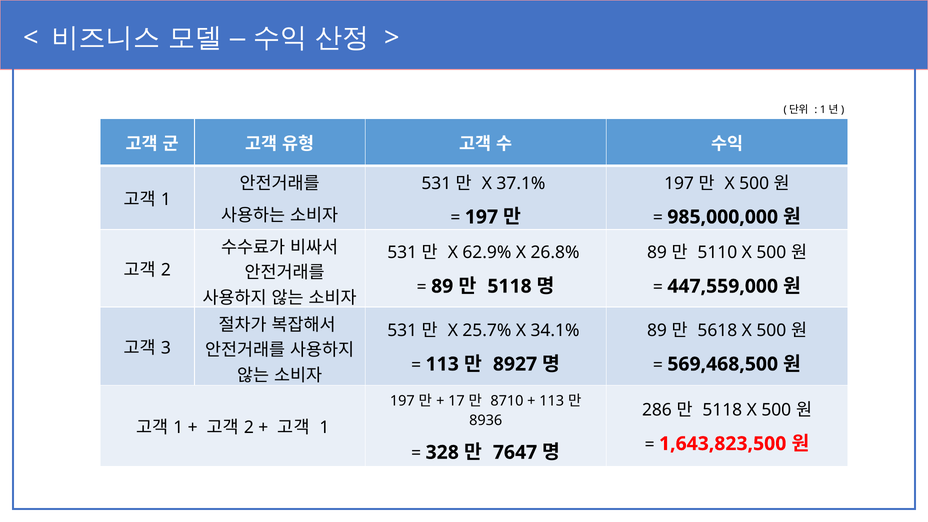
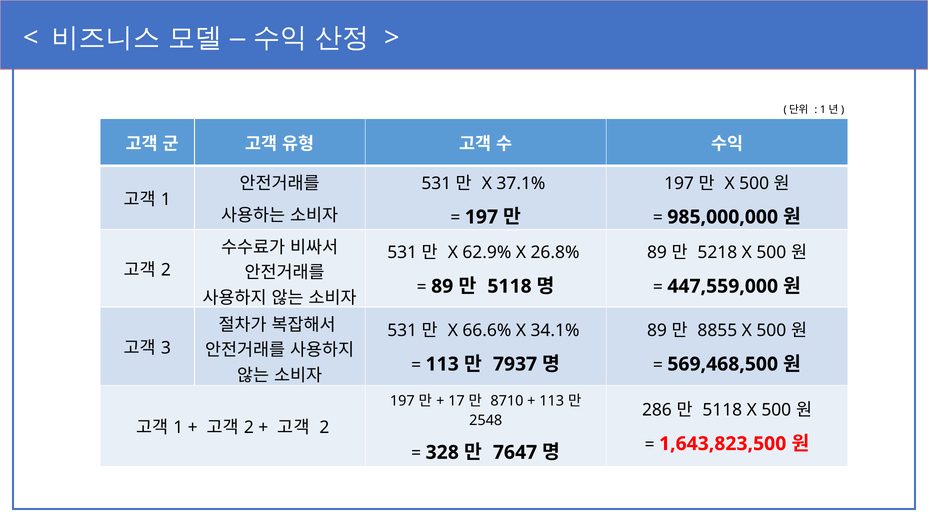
5110: 5110 -> 5218 (717, 253)
25.7%: 25.7% -> 66.6% (487, 331)
5618: 5618 -> 8855 (717, 331)
8927: 8927 -> 7937 (515, 364)
8936: 8936 -> 2548 (486, 421)
1: 1 -> 2 (324, 428)
